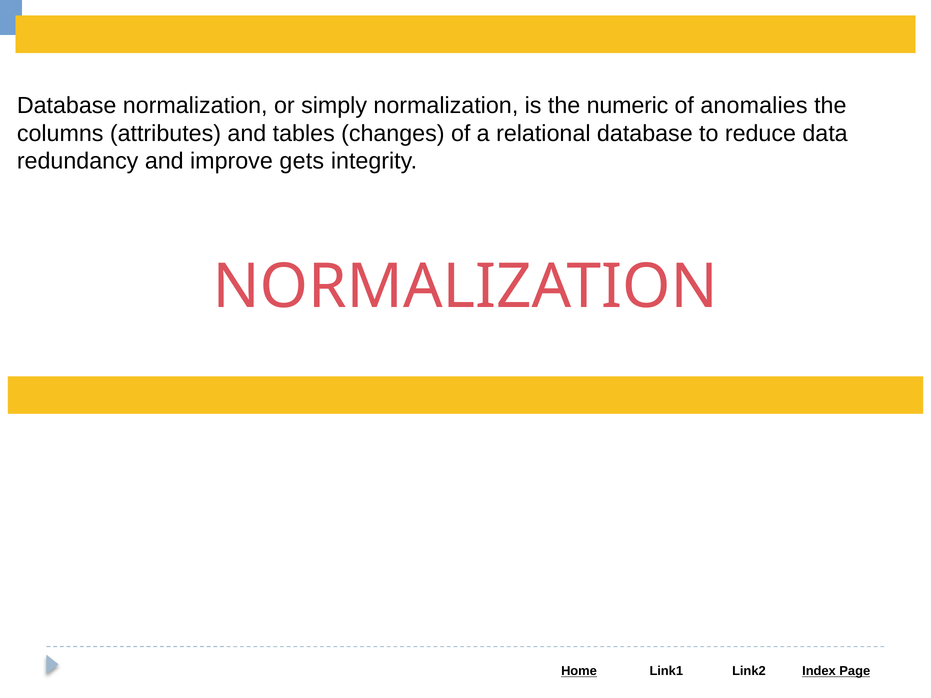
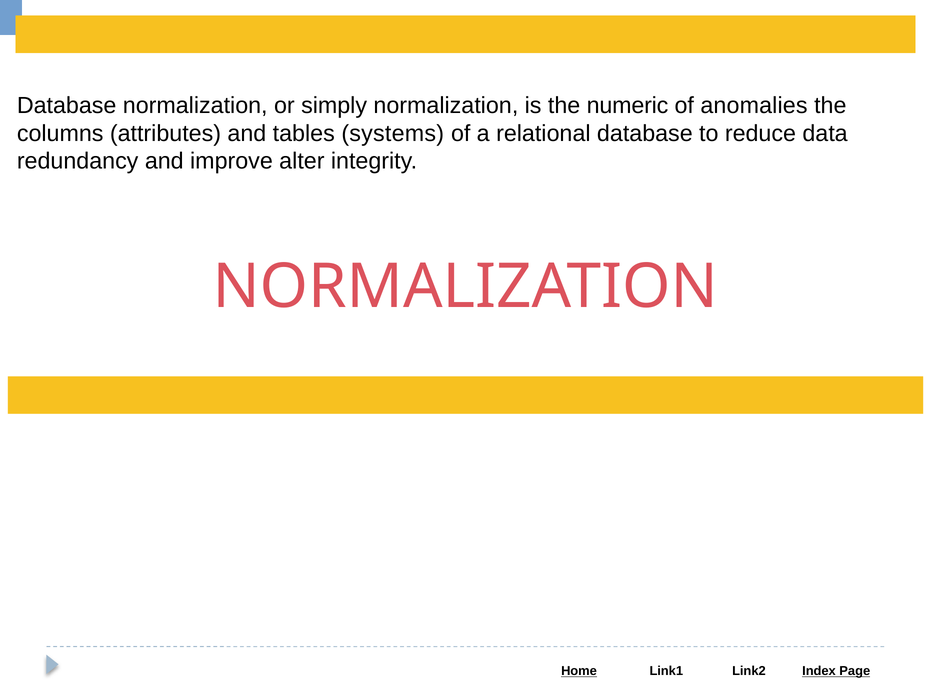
changes: changes -> systems (393, 133)
gets: gets -> alter (302, 161)
